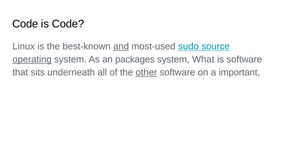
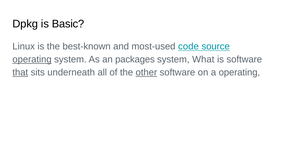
Code: Code -> Dpkg (25, 24)
is Code: Code -> Basic (68, 24)
and underline: present -> none (121, 46)
sudo: sudo -> code (188, 46)
that underline: none -> present (20, 72)
a important: important -> operating (239, 72)
